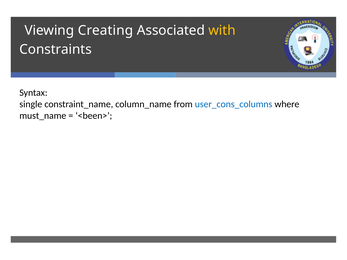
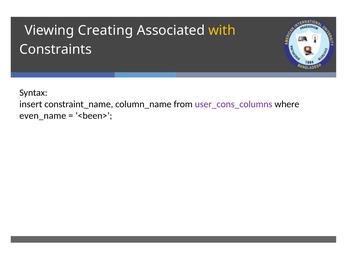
single: single -> insert (31, 104)
user_cons_columns colour: blue -> purple (234, 104)
must_name: must_name -> even_name (43, 116)
